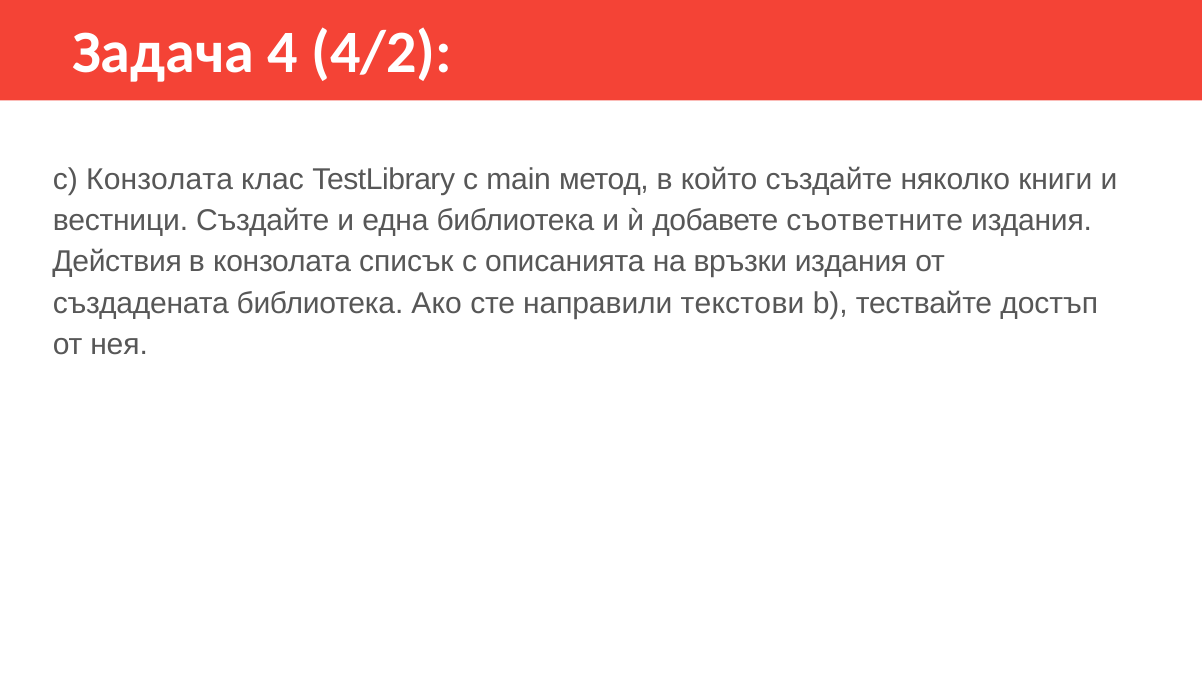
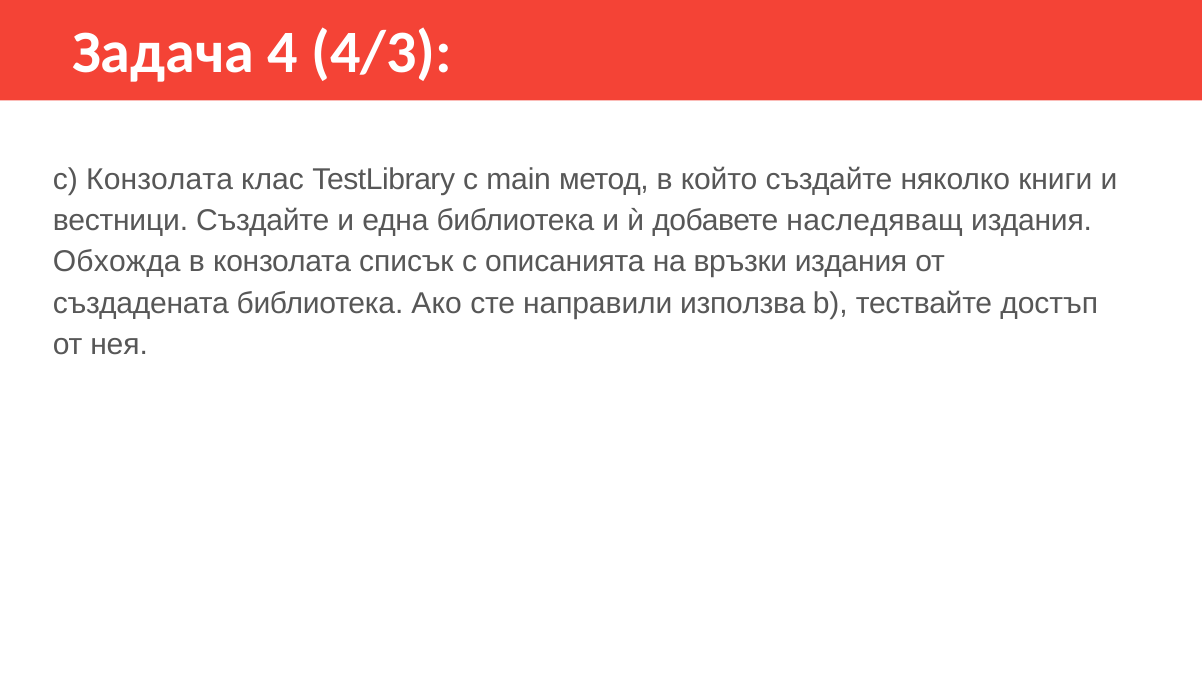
4/2: 4/2 -> 4/3 (382, 53)
съответните: съответните -> наследяващ (875, 221)
Действия: Действия -> Обхожда (117, 262)
текстови: текстови -> използва (743, 303)
